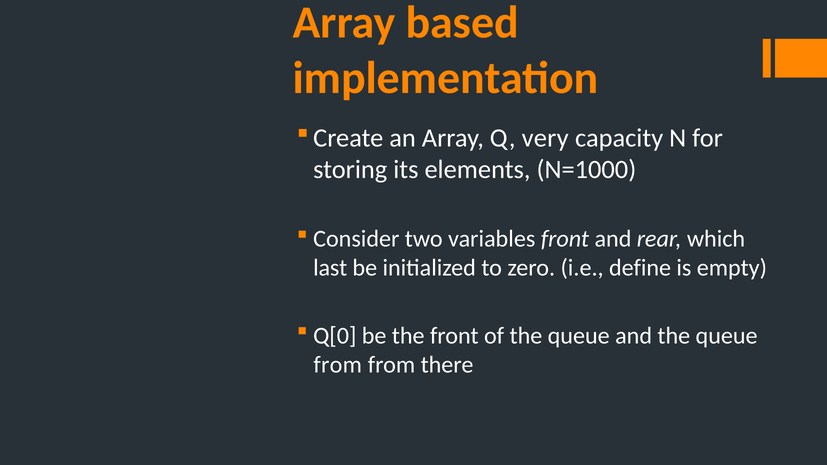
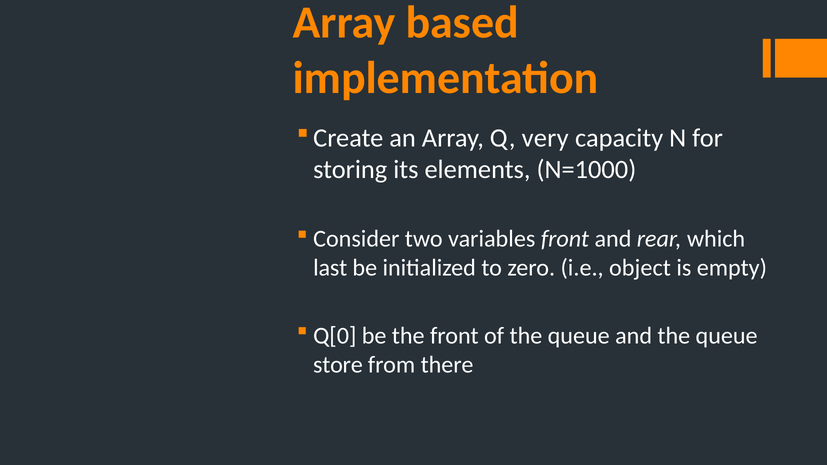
define: define -> object (640, 268)
from: from -> store (338, 365)
